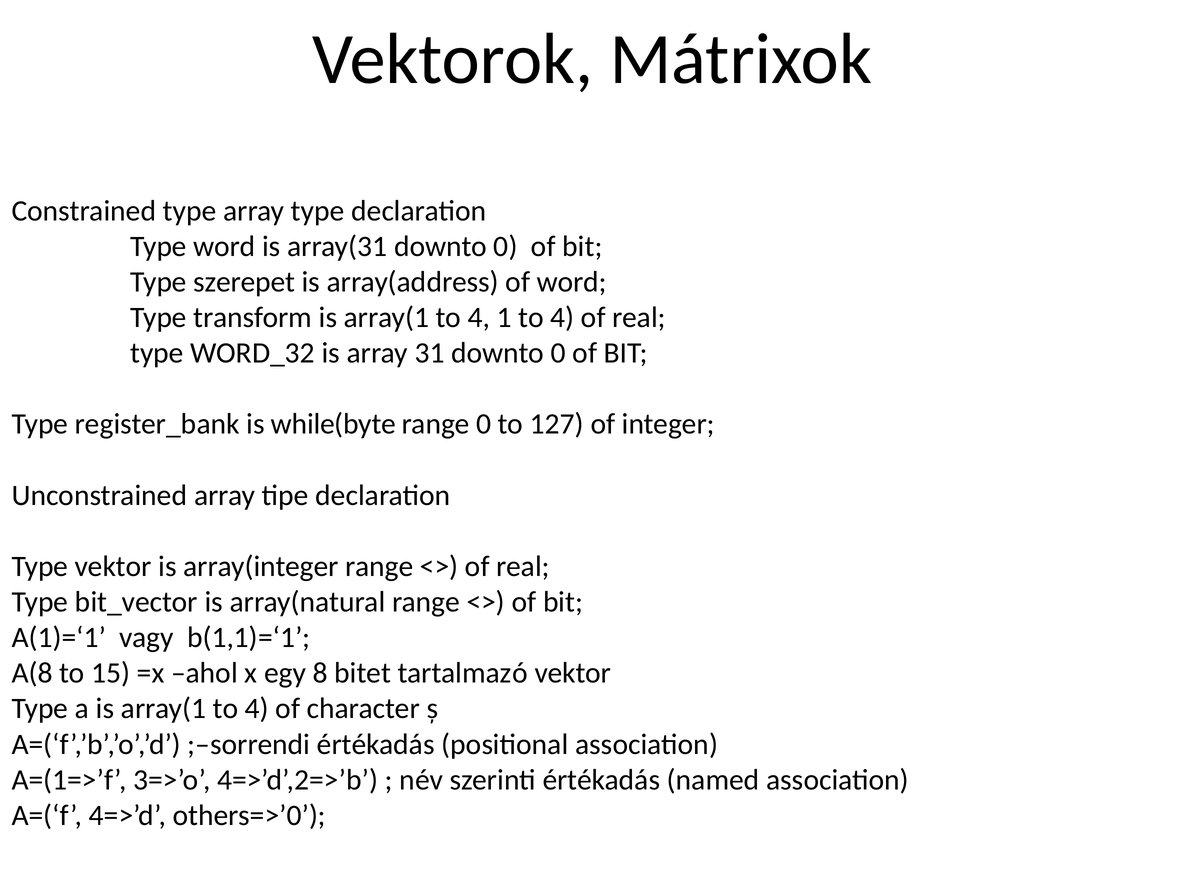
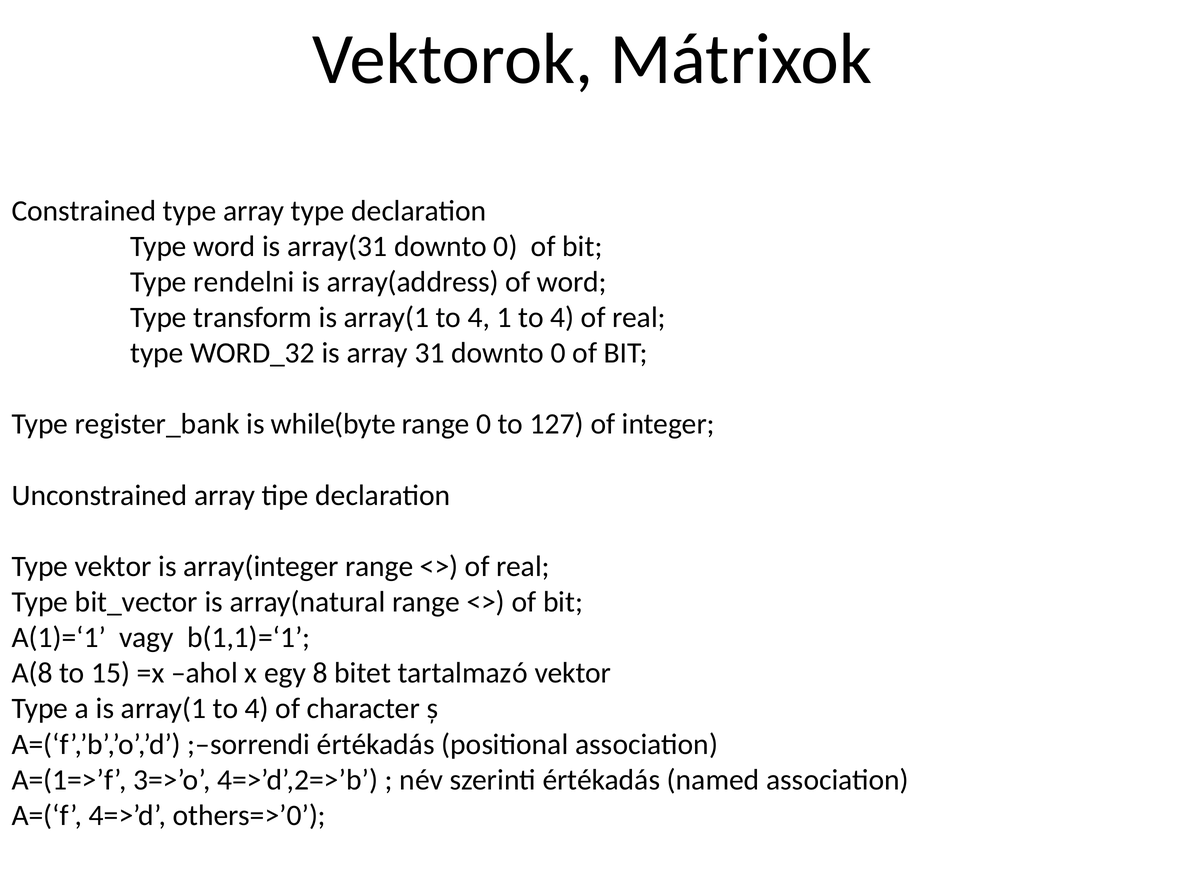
szerepet: szerepet -> rendelni (244, 282)
